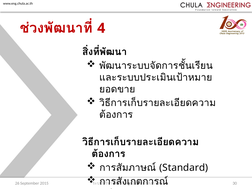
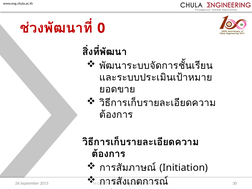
4: 4 -> 0 (101, 28)
Standard: Standard -> Initiation (184, 168)
